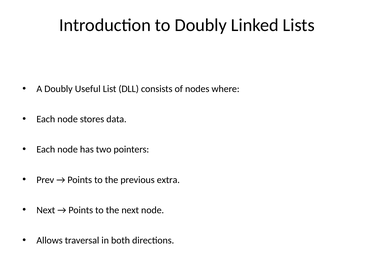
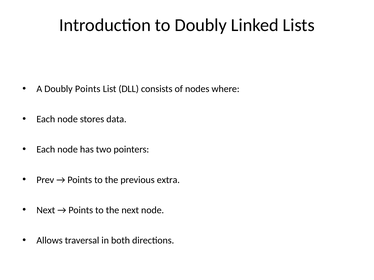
Doubly Useful: Useful -> Points (88, 89)
